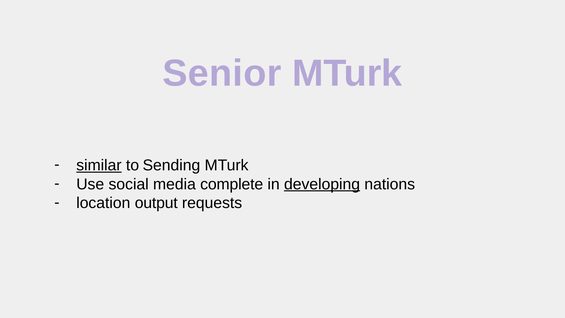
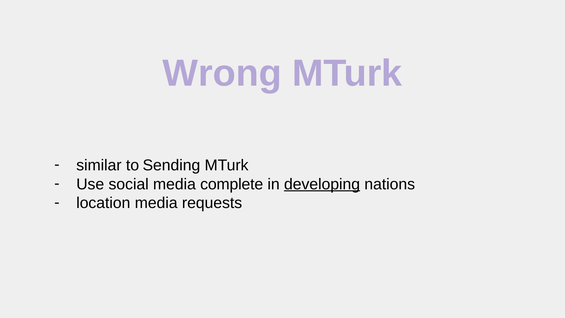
Senior: Senior -> Wrong (222, 73)
similar underline: present -> none (99, 165)
location output: output -> media (156, 203)
